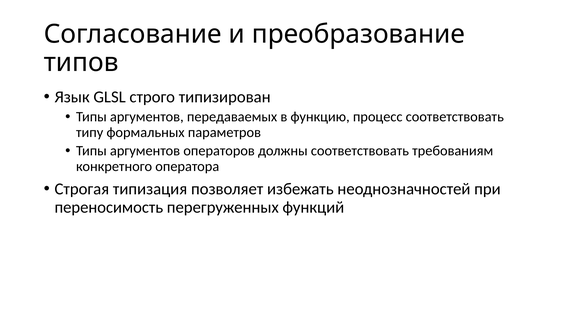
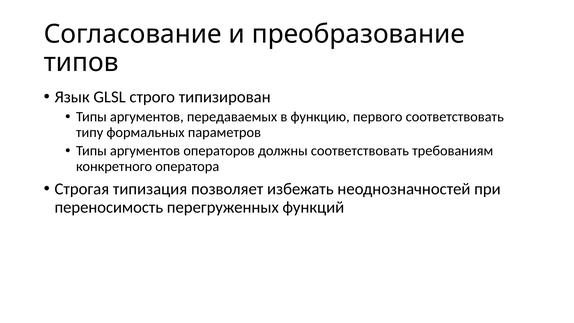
процесс: процесс -> первого (378, 117)
